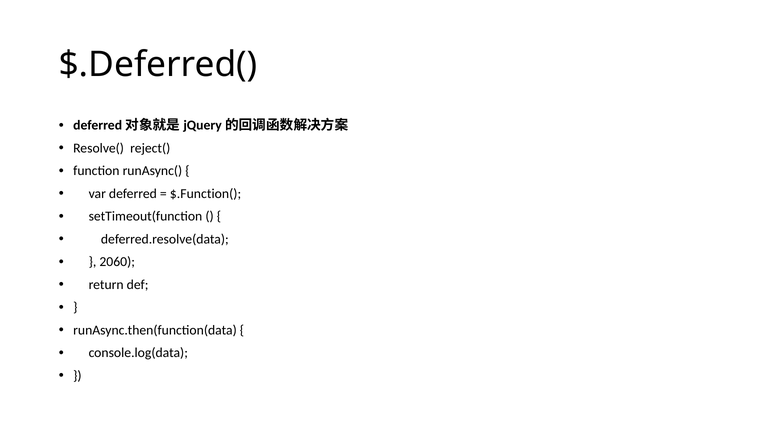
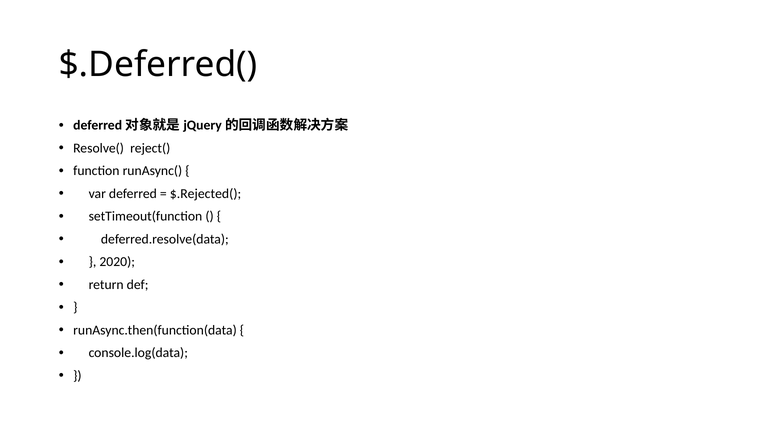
$.Function(: $.Function( -> $.Rejected( (206, 194)
2060: 2060 -> 2020 (117, 262)
